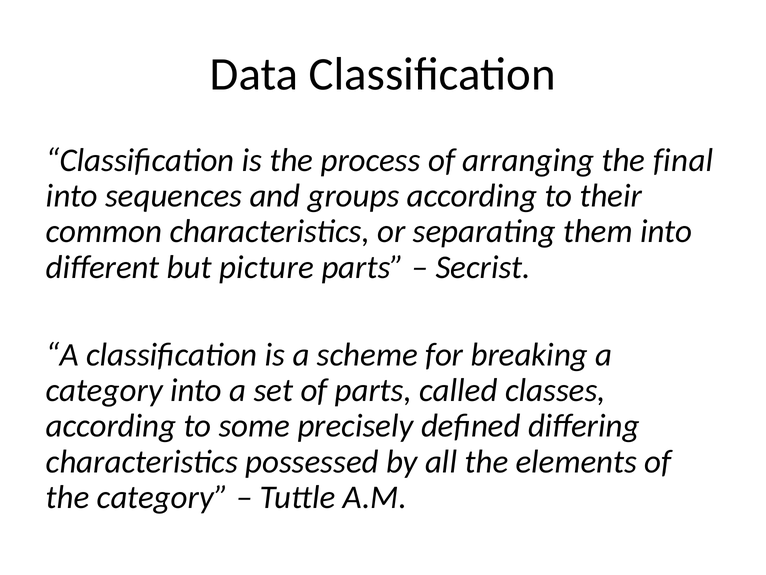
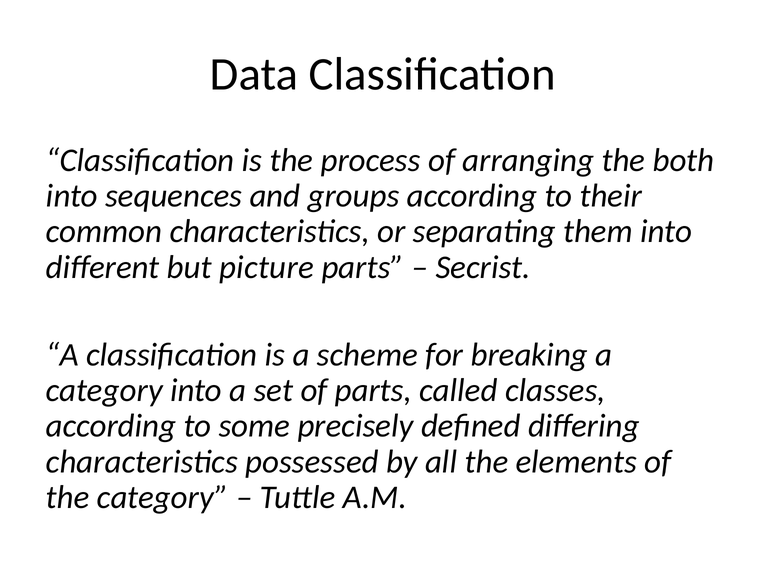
final: final -> both (683, 160)
